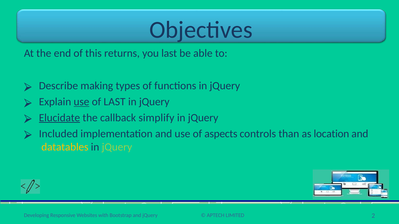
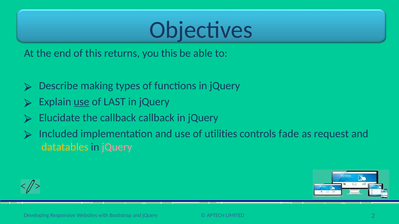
you last: last -> this (169, 53)
Elucidate underline: present -> none (59, 118)
callback simplify: simplify -> callback (157, 118)
aspects: aspects -> utilities (221, 134)
than: than -> fade (289, 134)
location: location -> request (331, 134)
jQuery colour: light green -> pink (117, 147)
